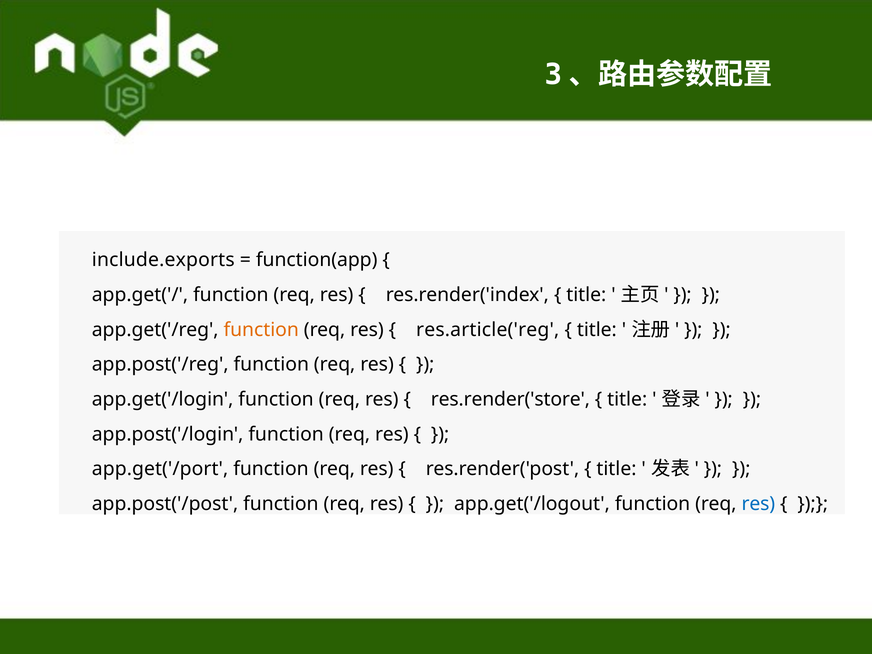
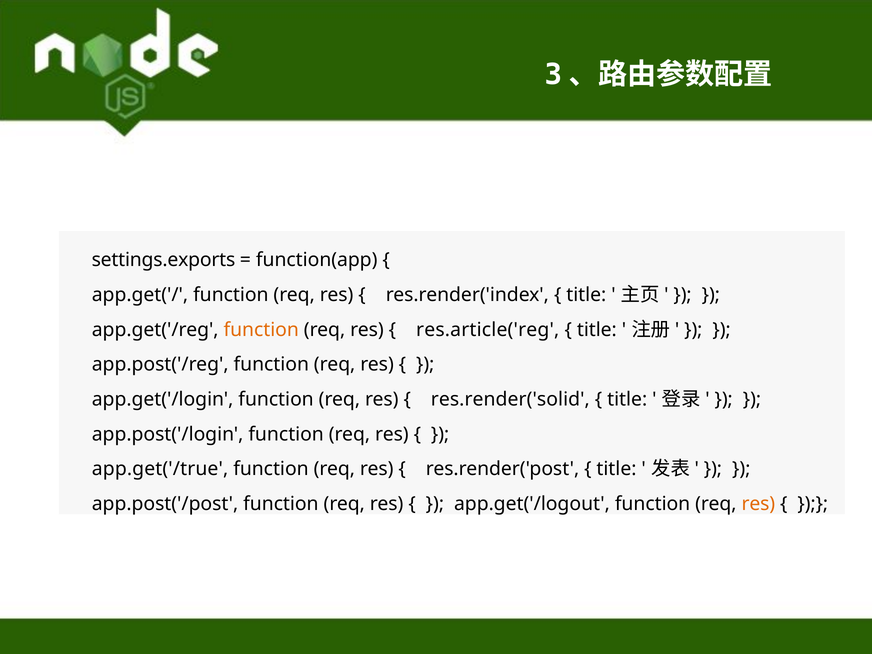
include.exports: include.exports -> settings.exports (163, 260)
res.render('store: res.render('store -> res.render('solid (510, 399)
app.get('/port: app.get('/port -> app.get('/true (160, 469)
res colour: blue -> orange (758, 504)
